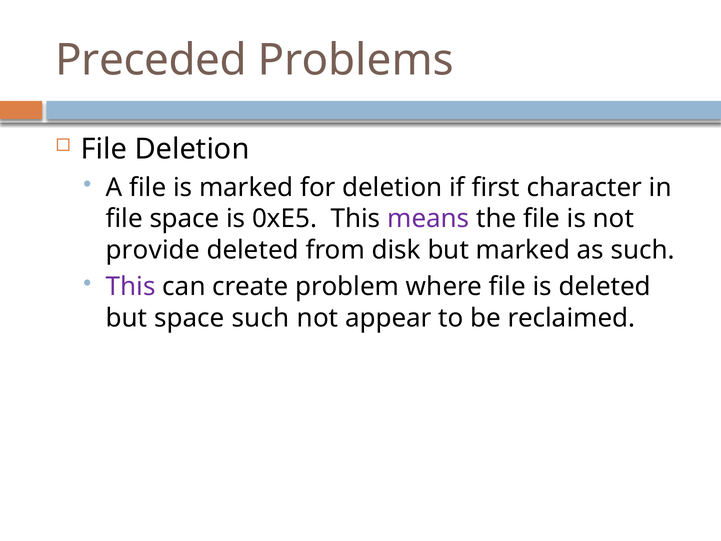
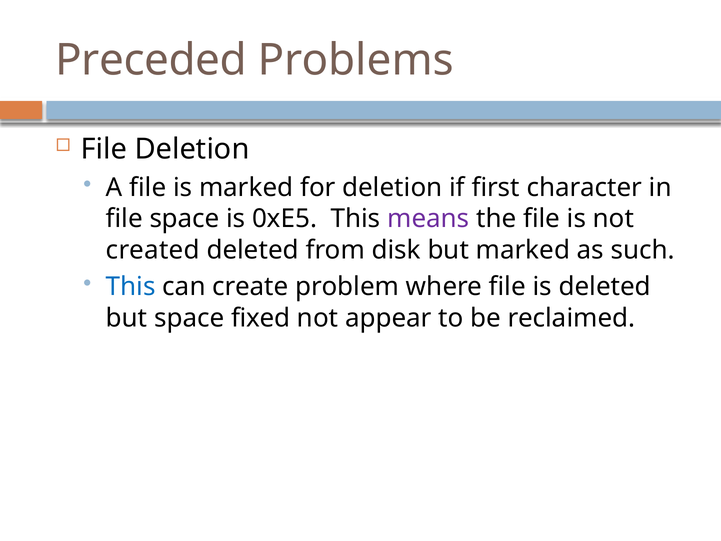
provide: provide -> created (153, 250)
This colour: purple -> blue (131, 287)
space such: such -> fixed (261, 318)
